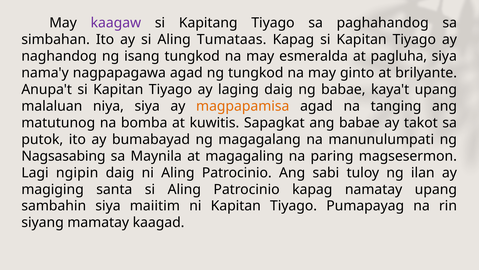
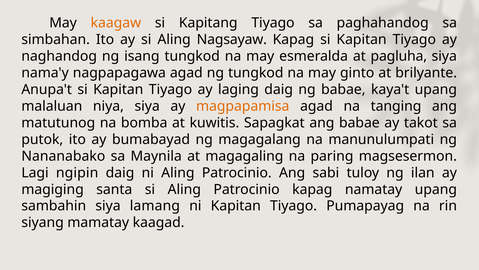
kaagaw colour: purple -> orange (116, 23)
Tumataas: Tumataas -> Nagsayaw (232, 40)
Nagsasabing: Nagsasabing -> Nananabako (63, 156)
maiitim: maiitim -> lamang (155, 206)
